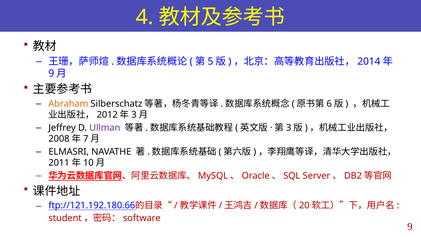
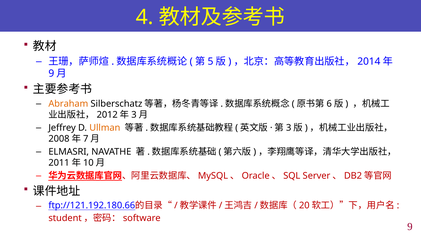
Ullman colour: purple -> orange (105, 128)
